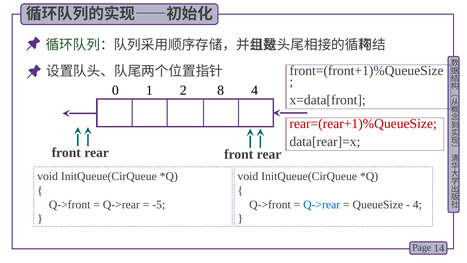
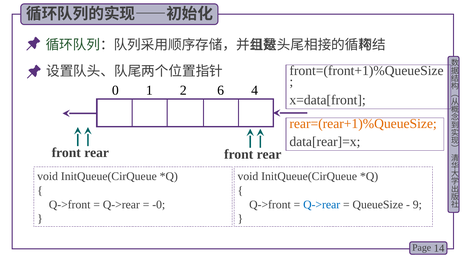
8: 8 -> 6 (221, 90)
rear=(rear+1)%QueueSize colour: red -> orange (363, 123)
-5: -5 -> -0 (159, 204)
4: 4 -> 9 (417, 204)
